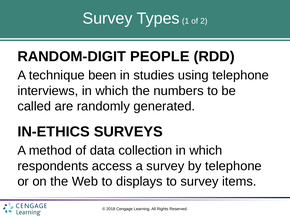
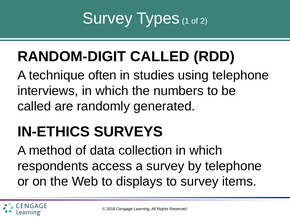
RANDOM-DIGIT PEOPLE: PEOPLE -> CALLED (160, 57)
been: been -> often (102, 75)
